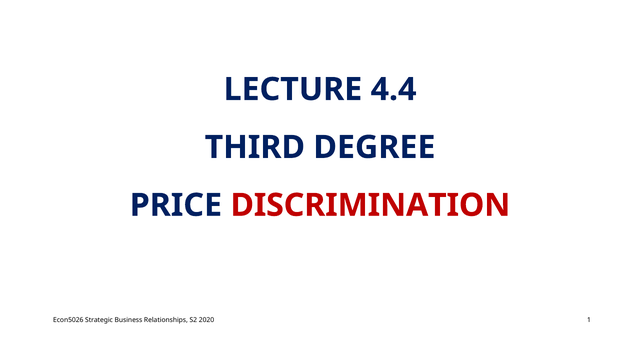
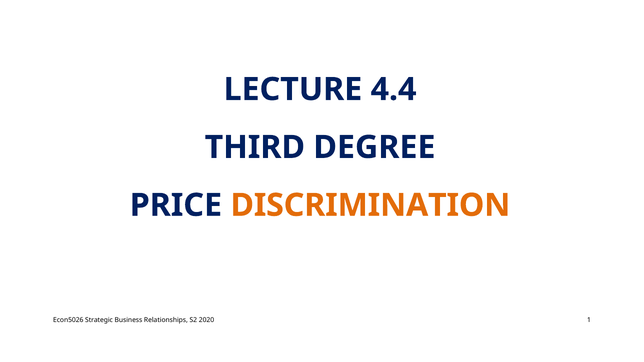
DISCRIMINATION colour: red -> orange (370, 205)
